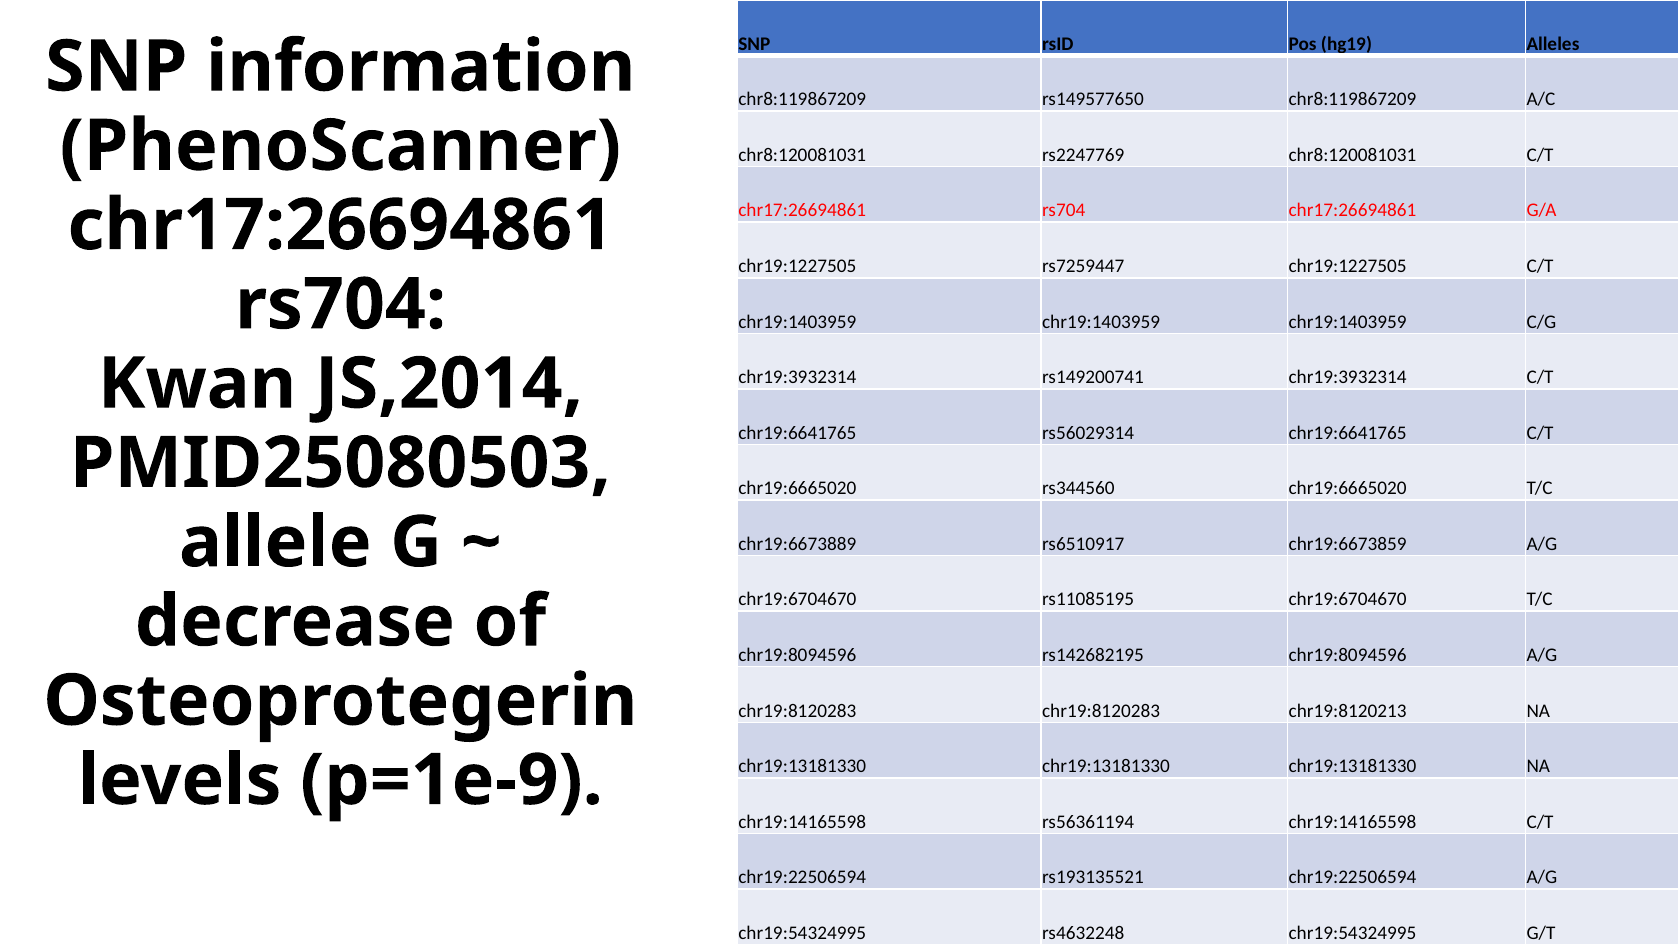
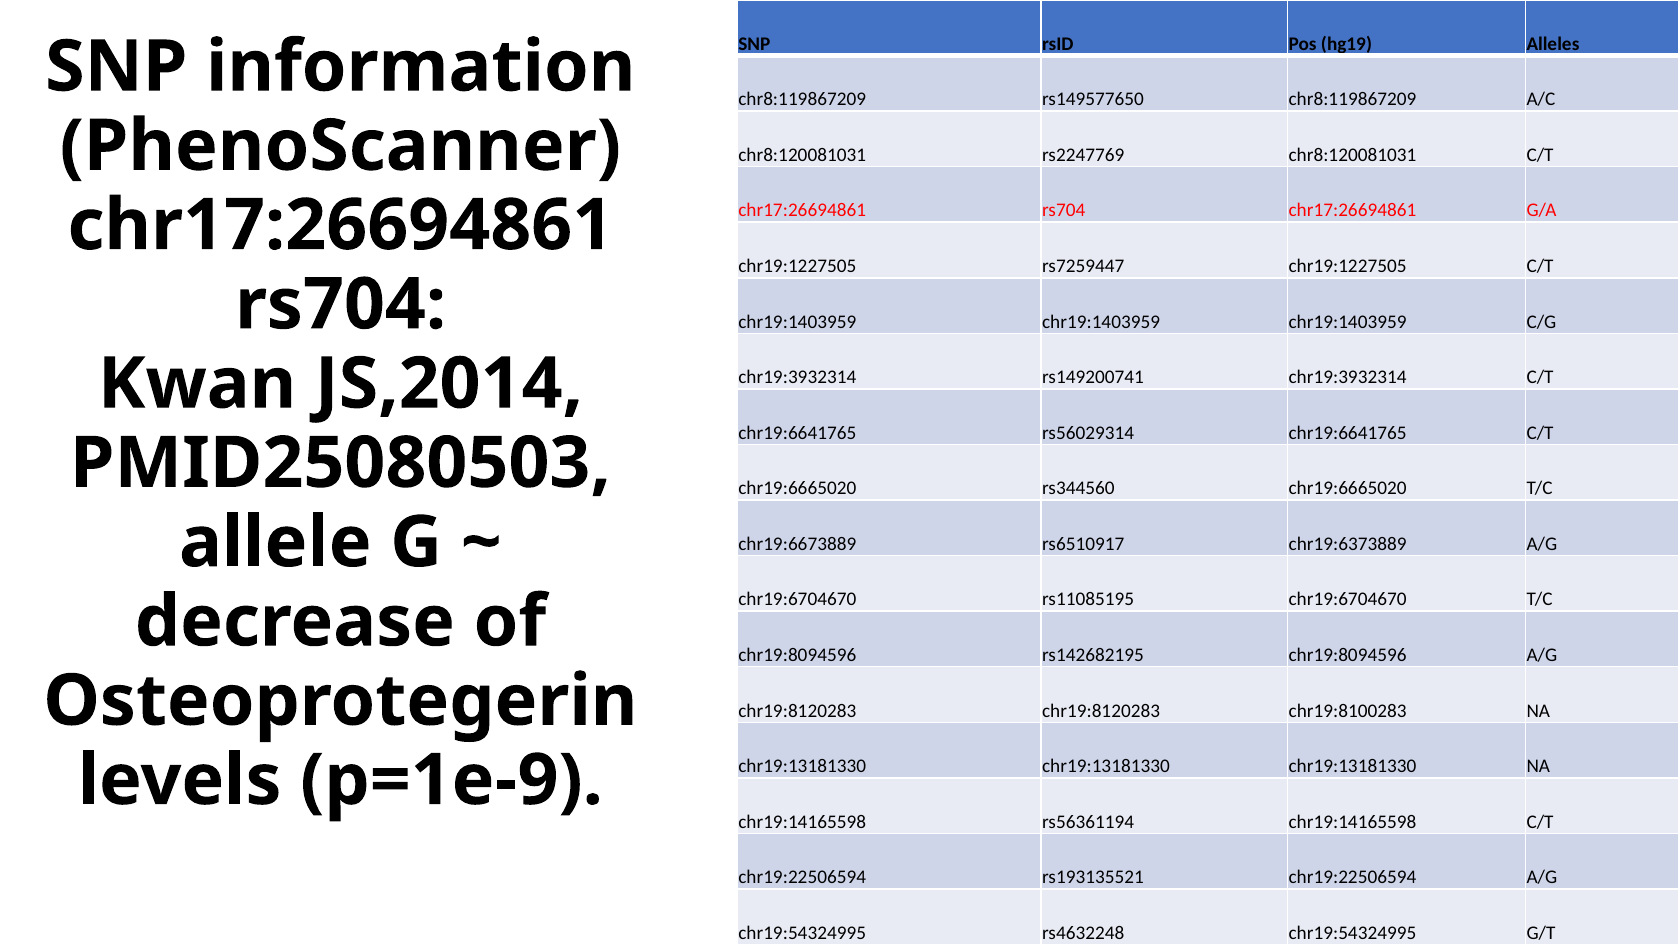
chr19:6673859: chr19:6673859 -> chr19:6373889 (1348, 544)
chr19:8120213: chr19:8120213 -> chr19:8100283 (1348, 710)
